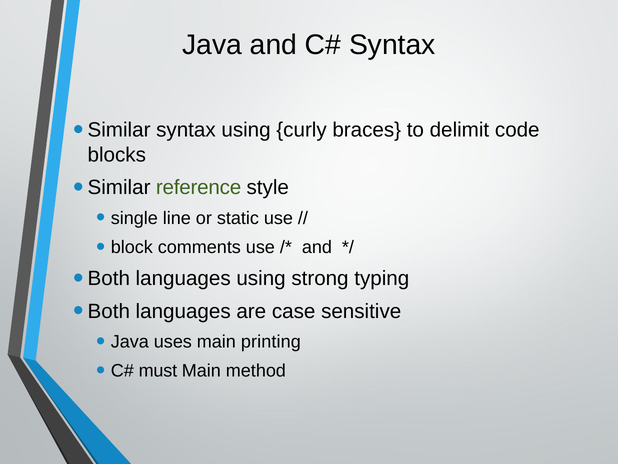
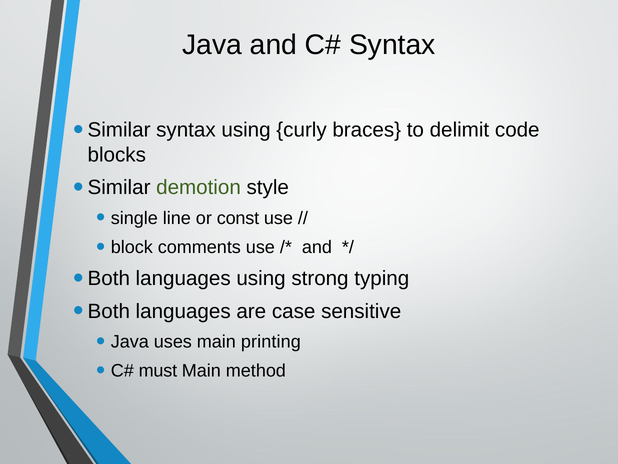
reference: reference -> demotion (199, 187)
static: static -> const (238, 218)
